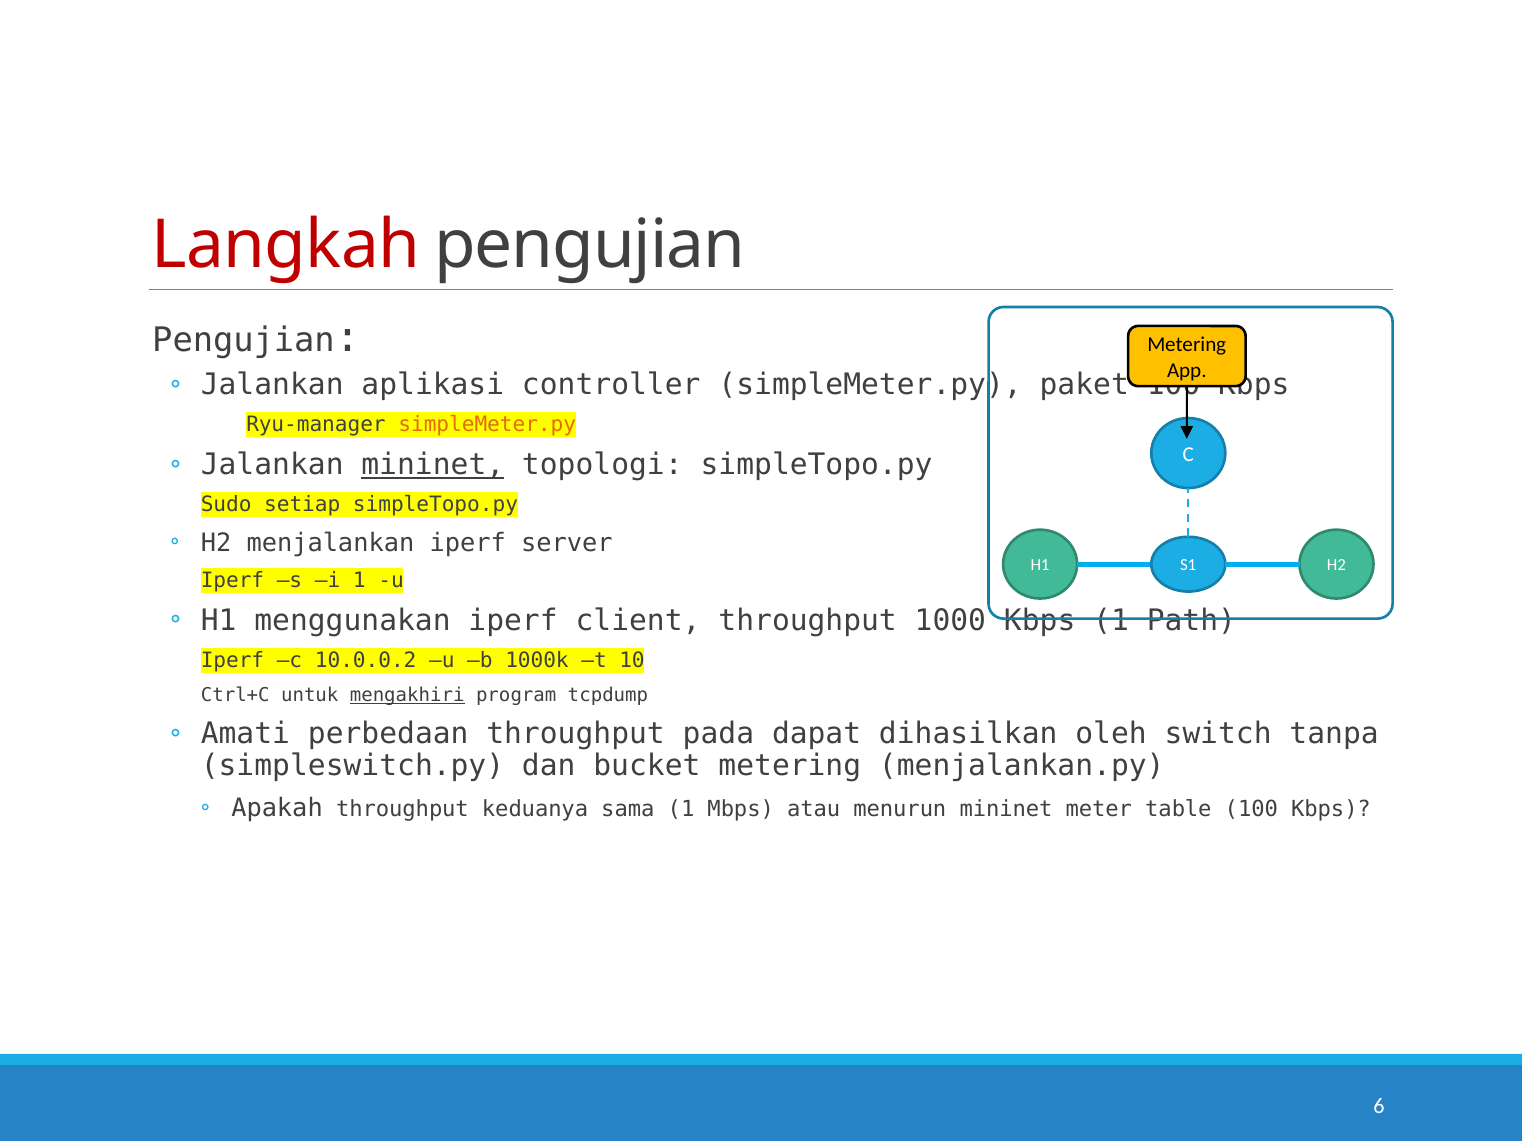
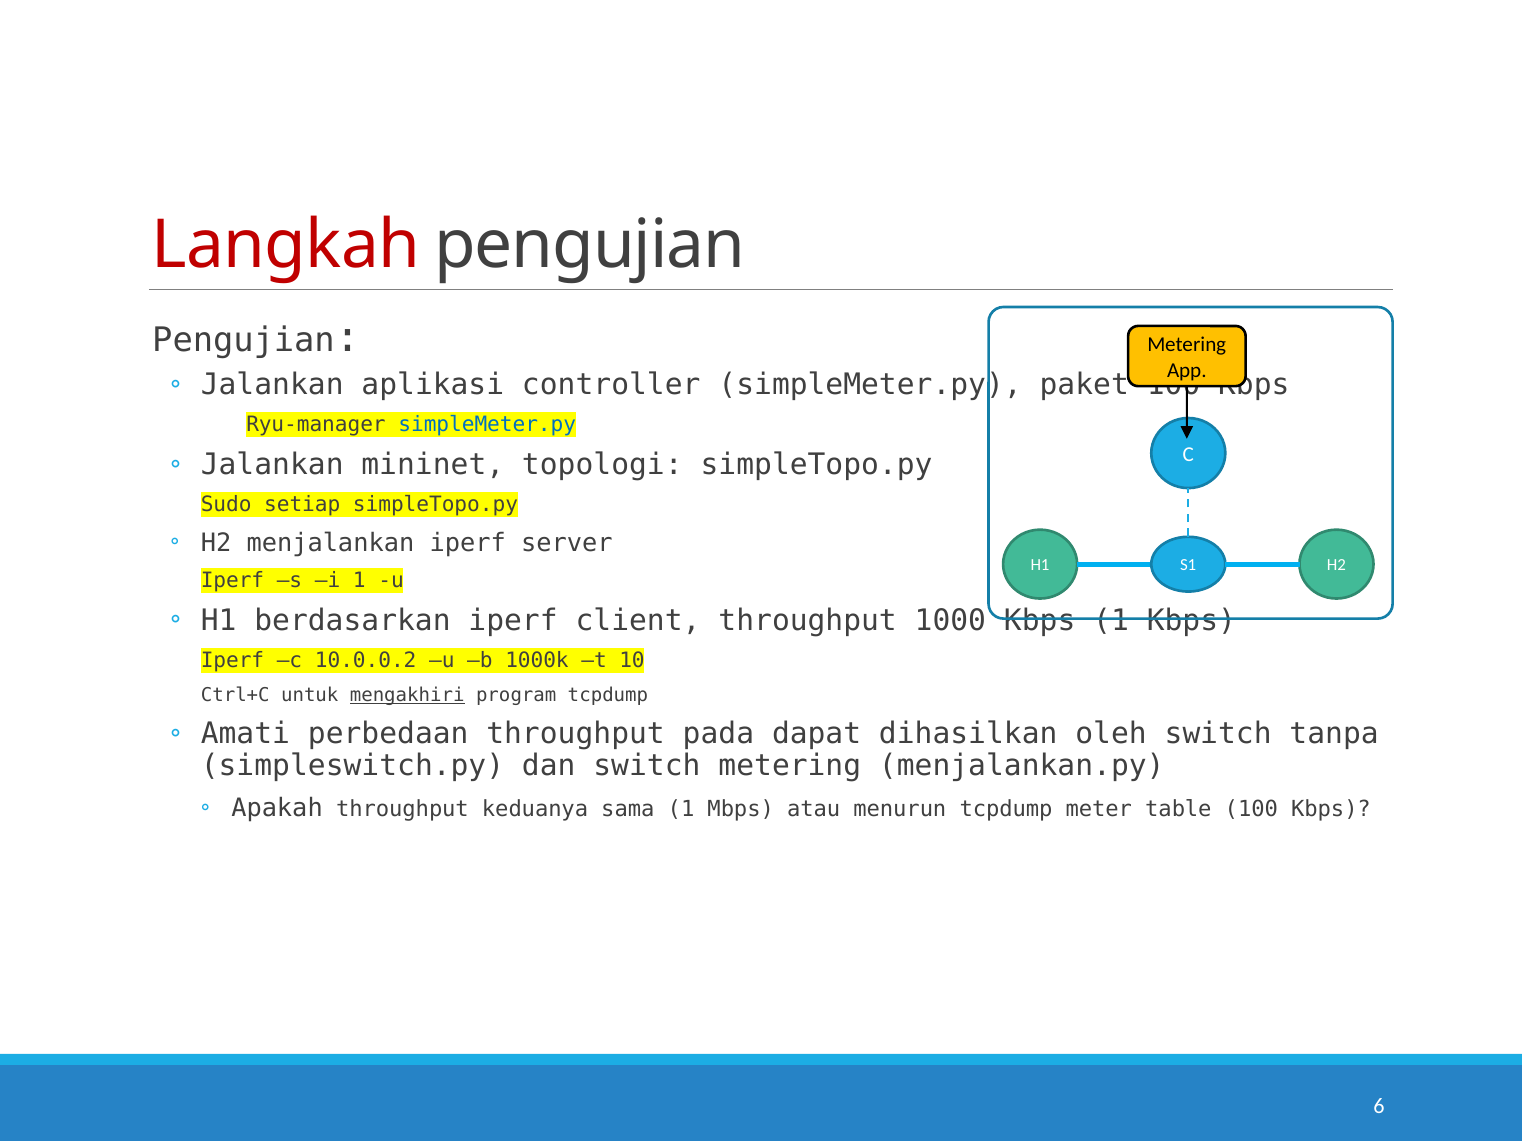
simpleMeter.py colour: orange -> blue (487, 425)
mininet underline: present -> none (433, 465)
menggunakan: menggunakan -> berdasarkan (352, 621)
1 Path: Path -> Kbps (1191, 621)
dan bucket: bucket -> switch (647, 766)
menurun mininet: mininet -> tcpdump (1006, 810)
